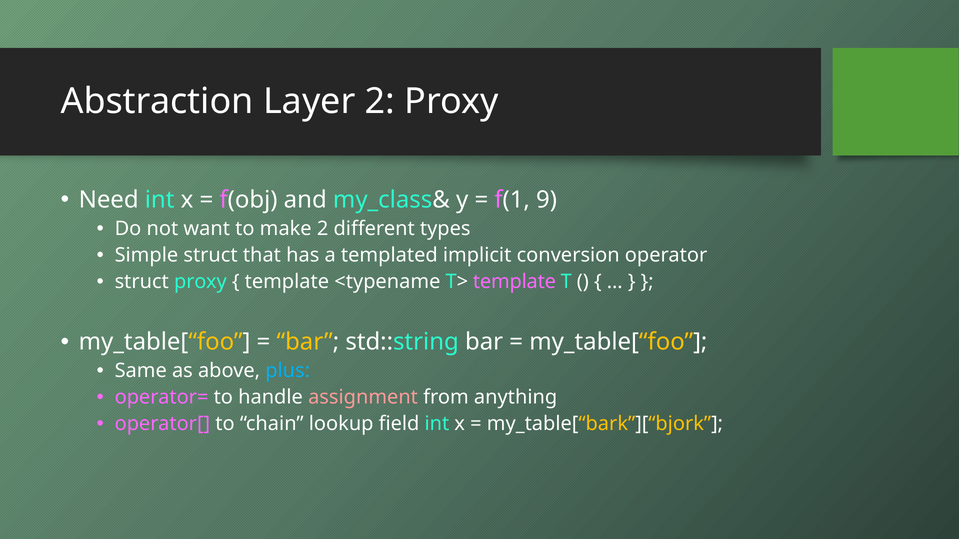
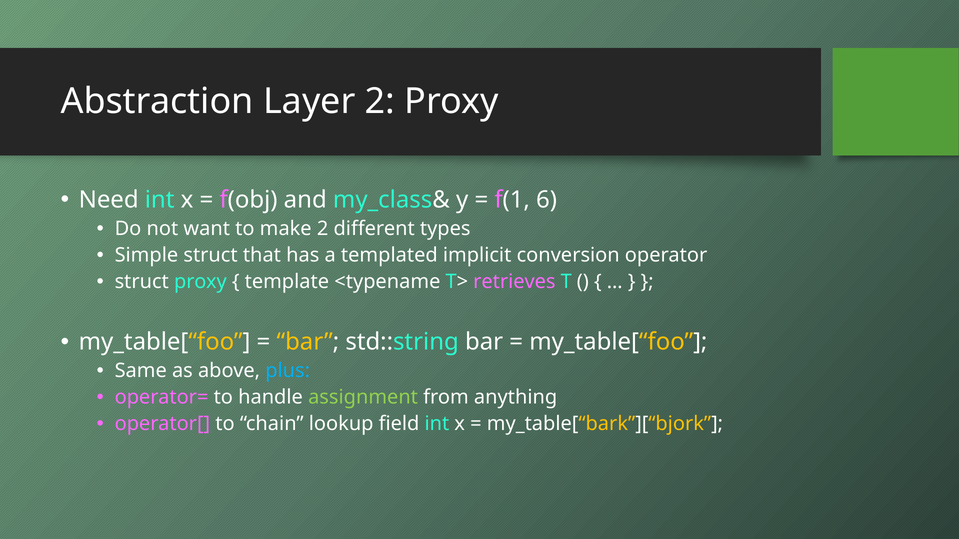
9: 9 -> 6 (547, 200)
T> template: template -> retrieves (514, 282)
assignment colour: pink -> light green (363, 398)
